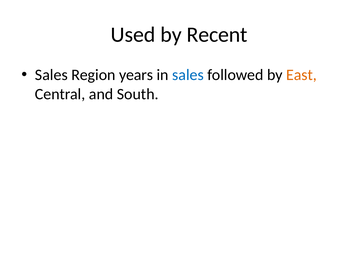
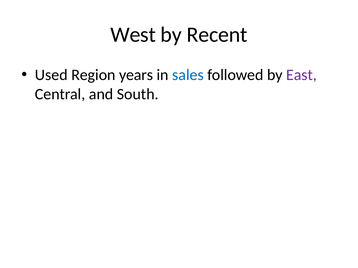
Used: Used -> West (133, 35)
Sales: Sales -> Used (51, 75)
East colour: orange -> purple (301, 75)
